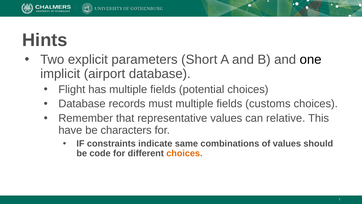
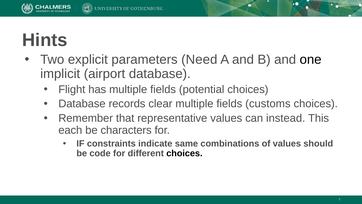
Short: Short -> Need (199, 60)
must: must -> clear (160, 104)
relative: relative -> instead (286, 118)
have: have -> each (70, 130)
choices colour: orange -> black (184, 153)
